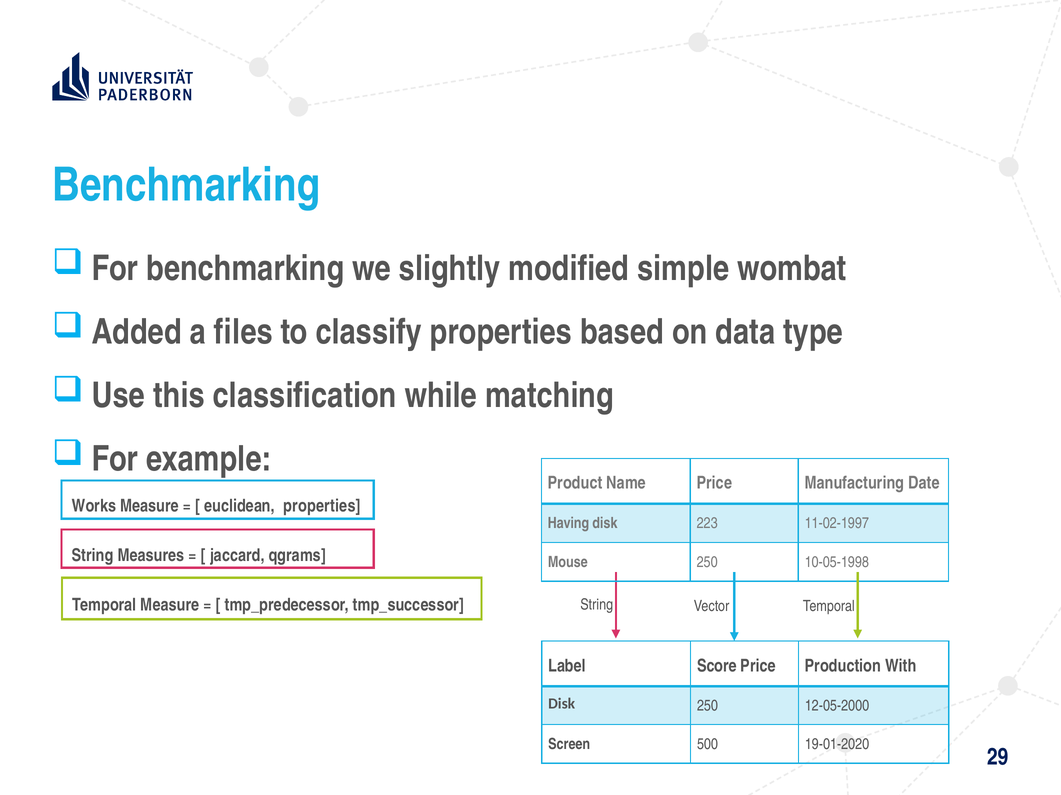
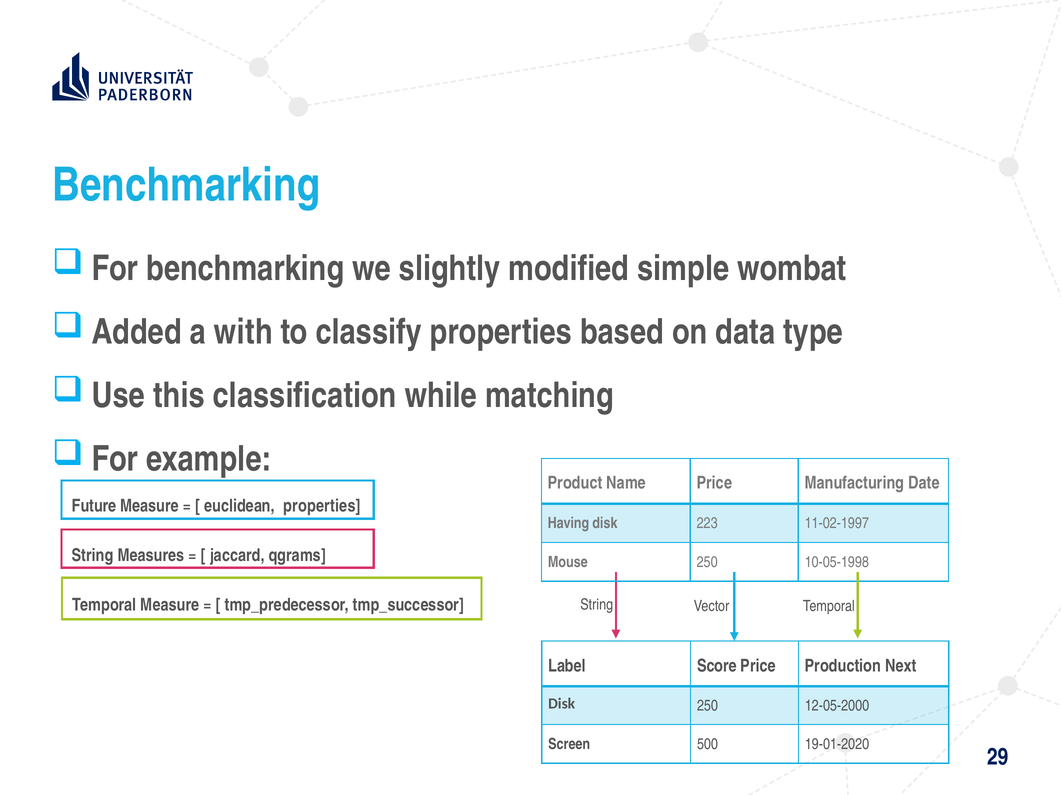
files: files -> with (243, 332)
Works: Works -> Future (94, 507)
With: With -> Next (901, 666)
